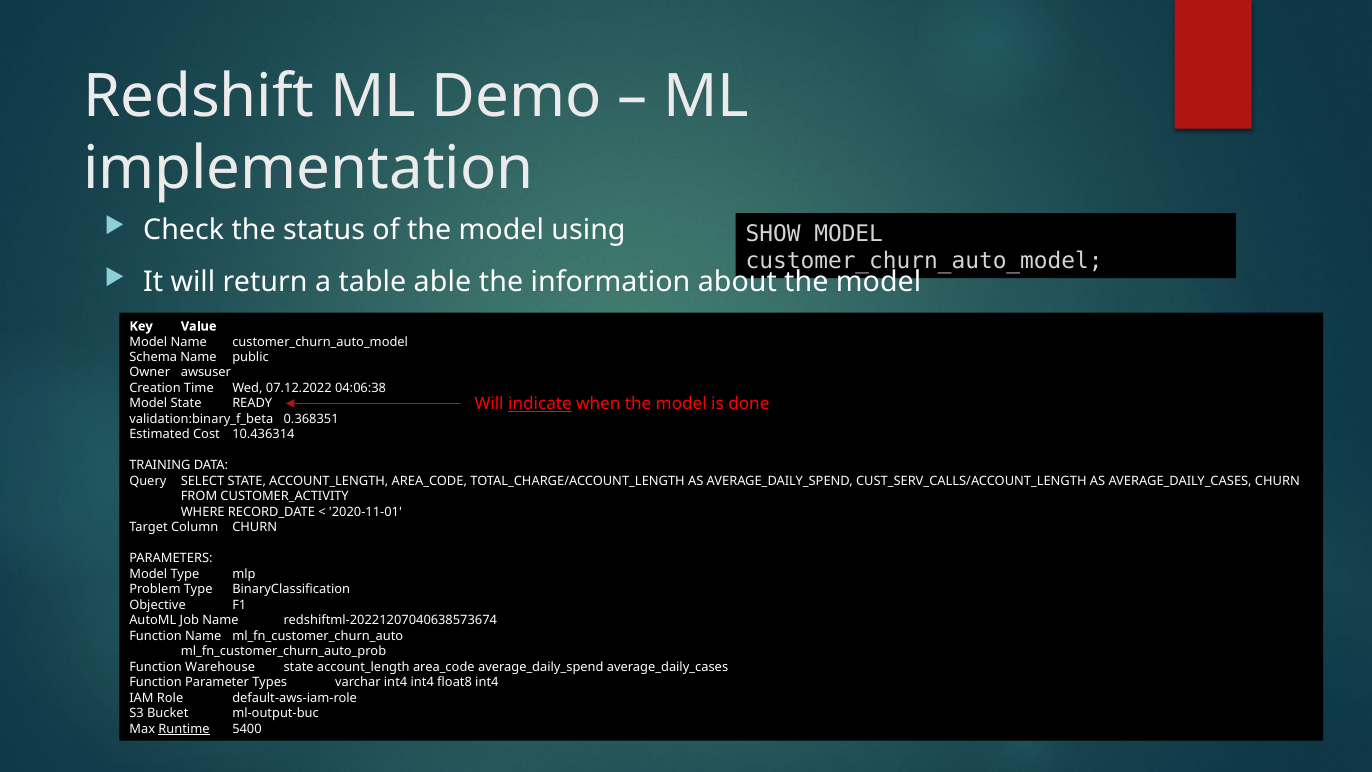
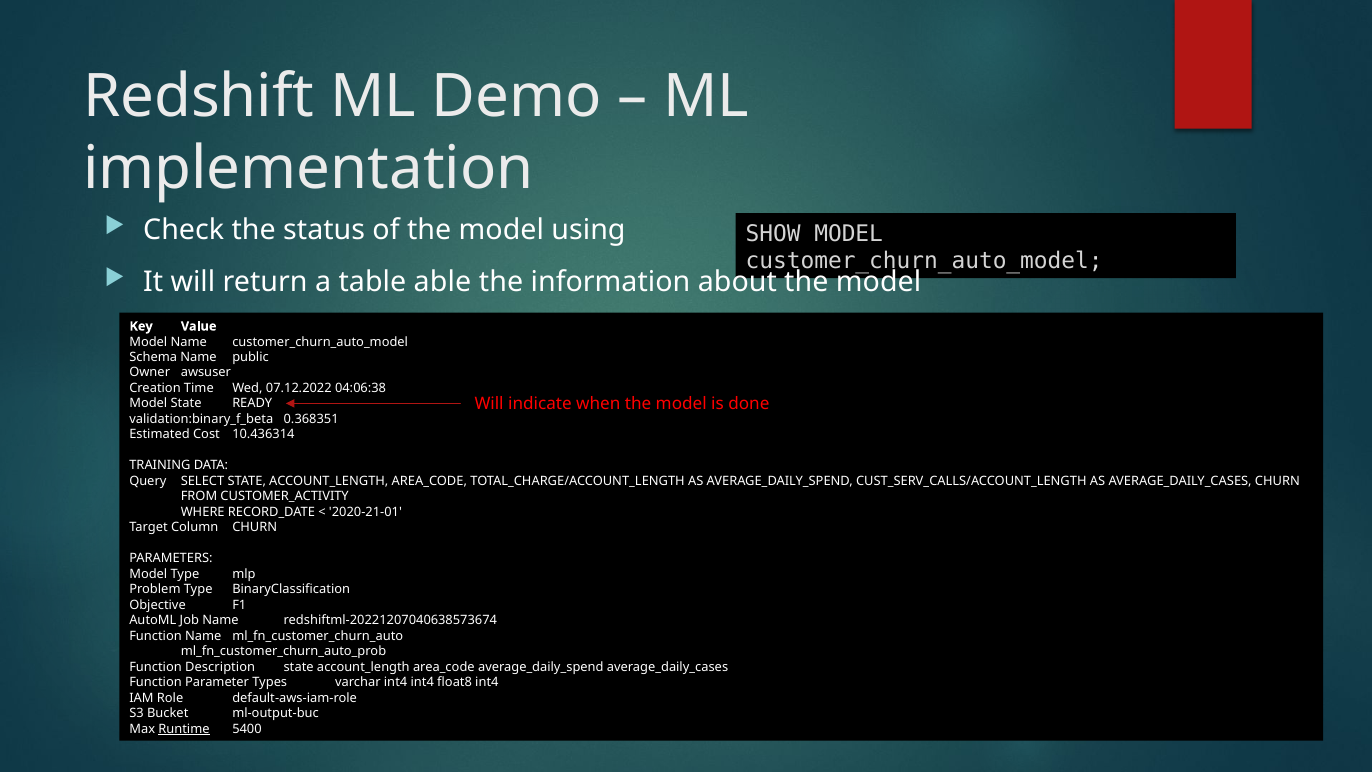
indicate underline: present -> none (540, 404)
2020-11-01: 2020-11-01 -> 2020-21-01 (365, 512)
Warehouse: Warehouse -> Description (220, 667)
